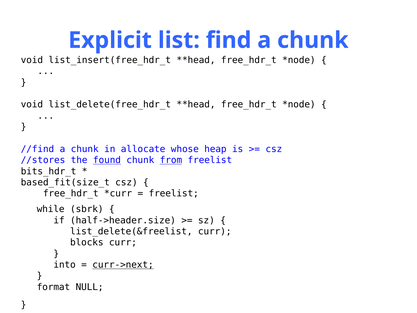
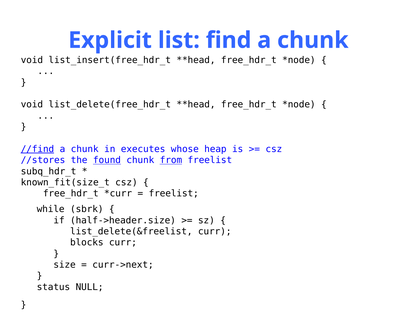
//find underline: none -> present (37, 149)
allocate: allocate -> executes (143, 149)
bits_hdr_t: bits_hdr_t -> subq_hdr_t (49, 171)
based_fit(size_t: based_fit(size_t -> known_fit(size_t (65, 182)
into: into -> size (65, 265)
curr->next underline: present -> none (123, 265)
format: format -> status (53, 287)
